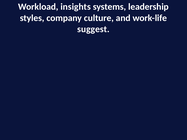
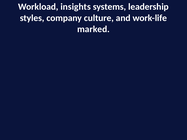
suggest: suggest -> marked (93, 29)
